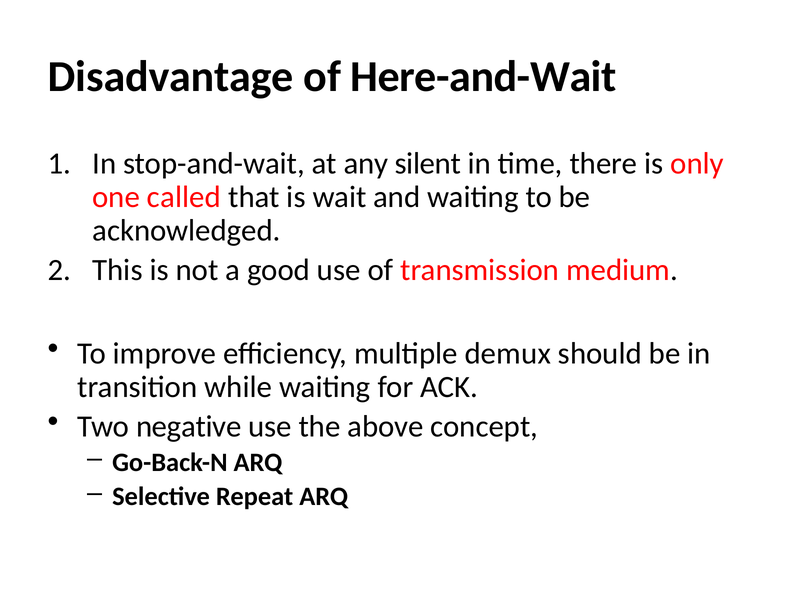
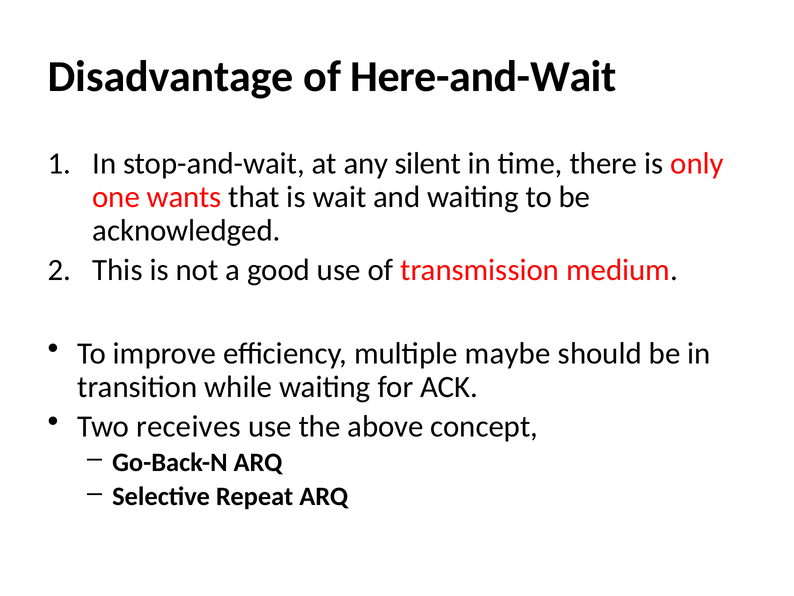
called: called -> wants (184, 197)
demux: demux -> maybe (508, 353)
negative: negative -> receives (188, 426)
